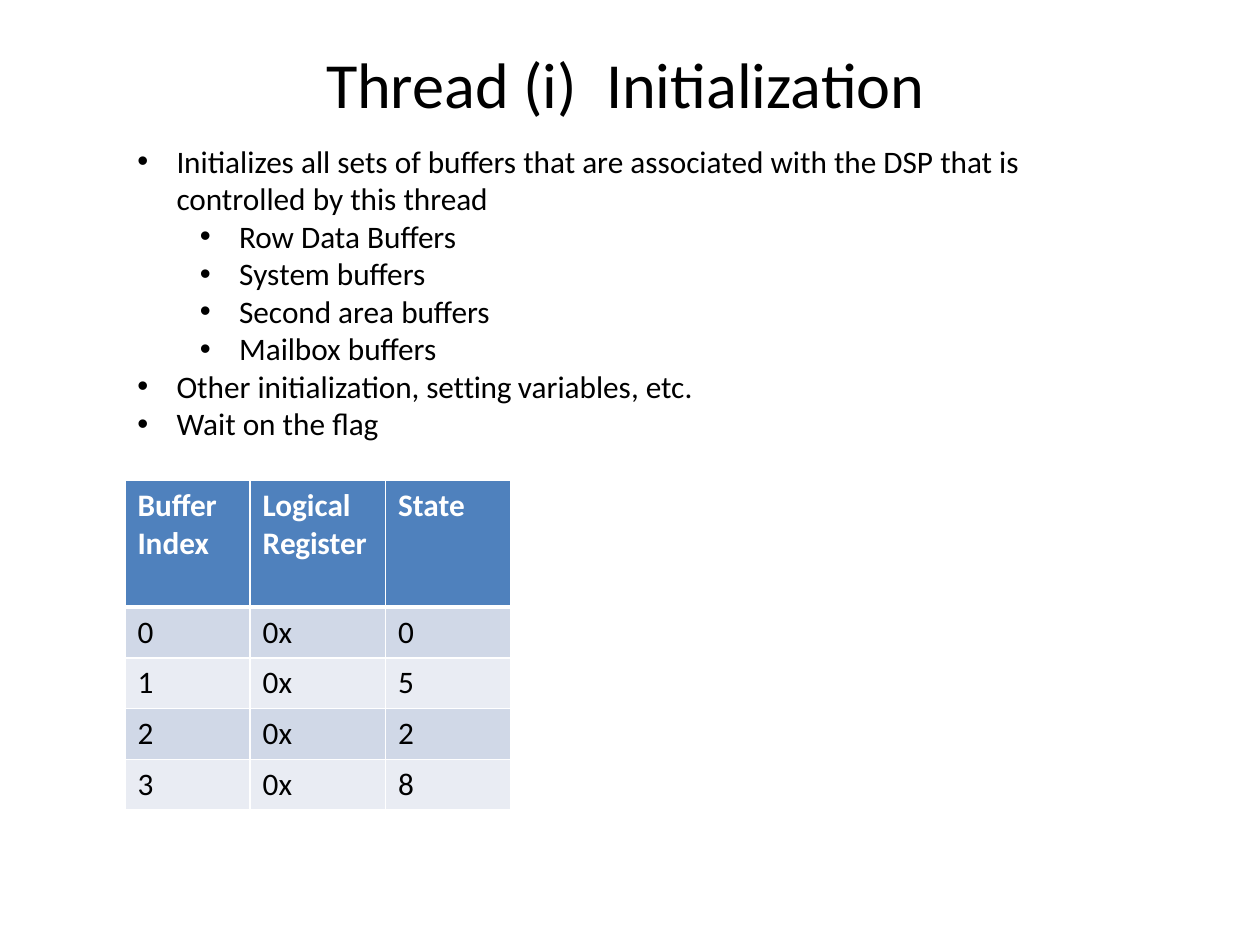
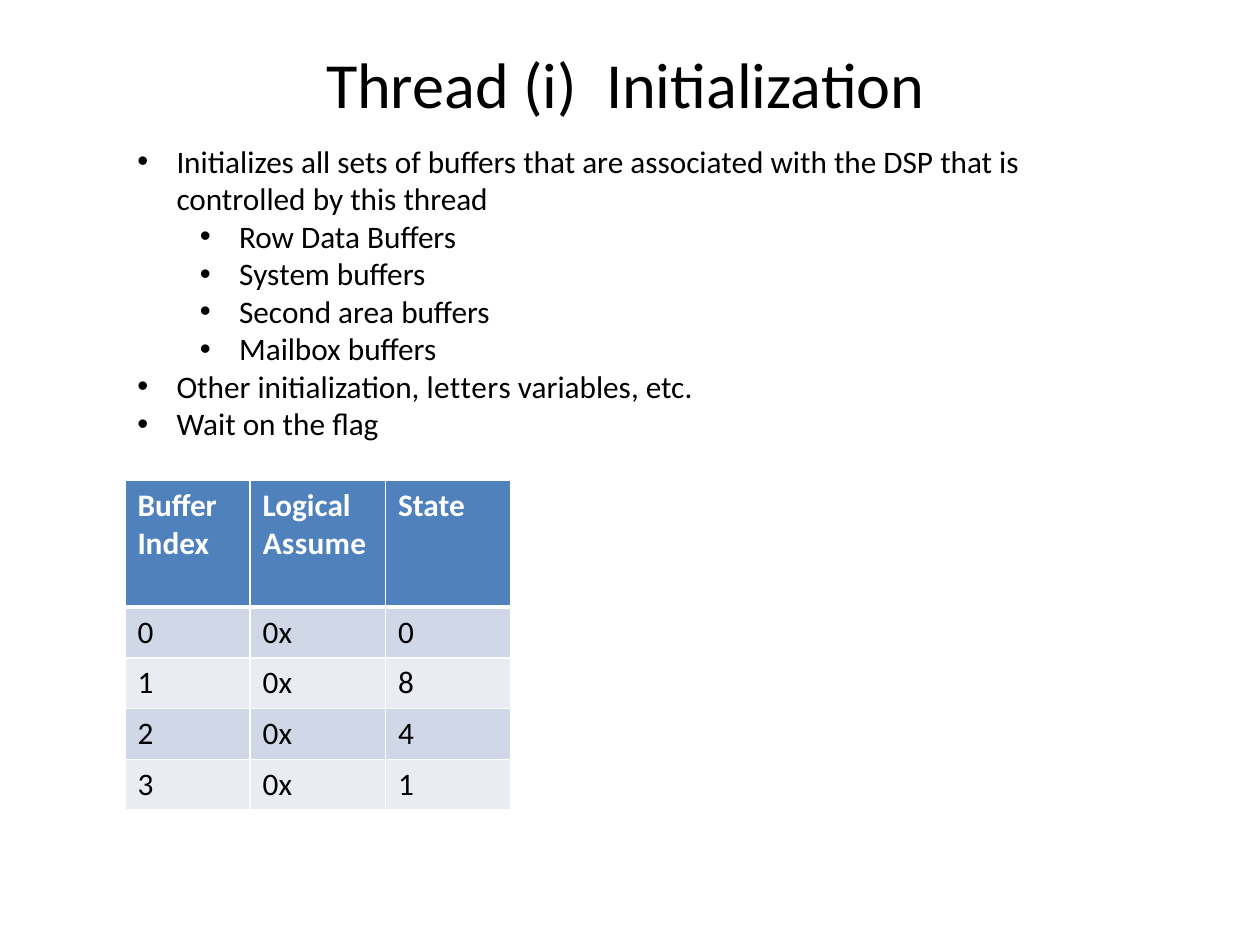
setting: setting -> letters (469, 388)
Register: Register -> Assume (314, 543)
5: 5 -> 8 (406, 683)
0x 2: 2 -> 4 (406, 734)
0x 8: 8 -> 1 (406, 785)
